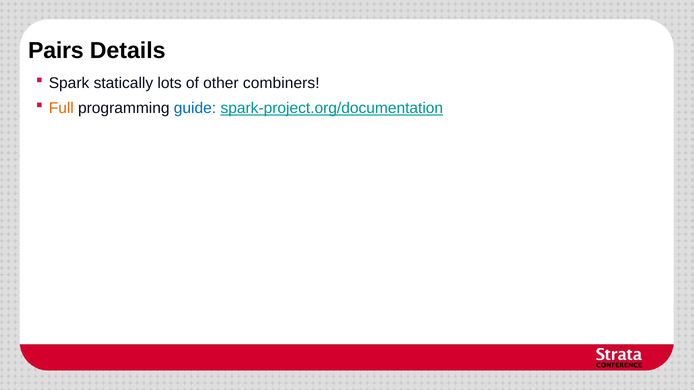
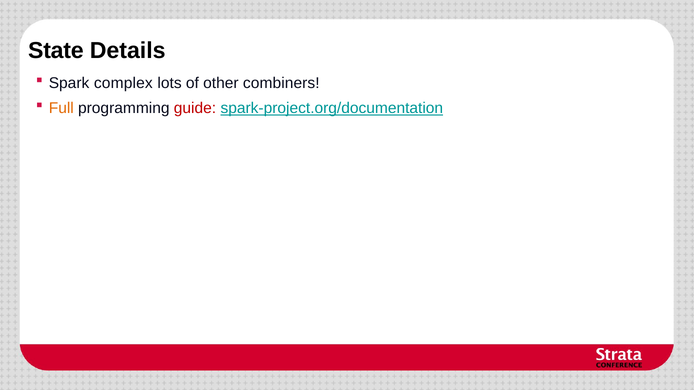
Pairs: Pairs -> State (56, 51)
statically: statically -> complex (123, 83)
guide colour: blue -> red (195, 108)
